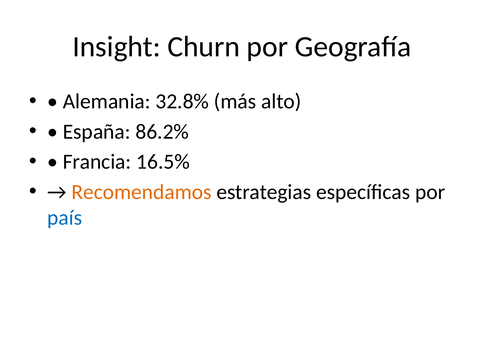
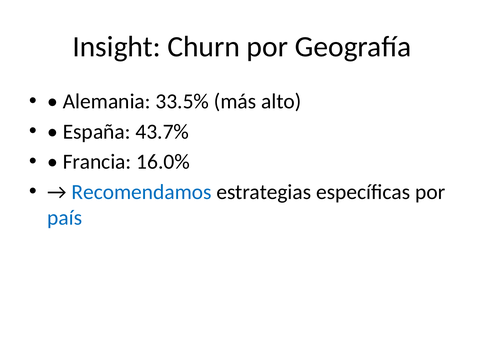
32.8%: 32.8% -> 33.5% (182, 102)
86.2%: 86.2% -> 43.7% (162, 132)
16.5%: 16.5% -> 16.0% (163, 162)
Recomendamos colour: orange -> blue (142, 192)
